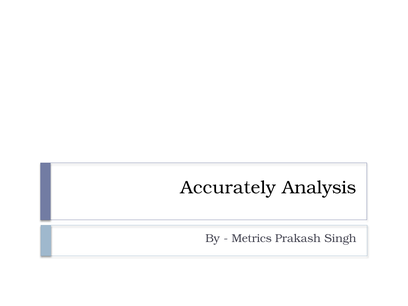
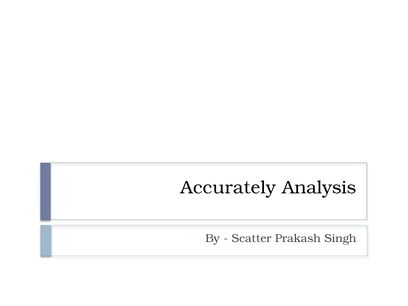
Metrics: Metrics -> Scatter (252, 238)
